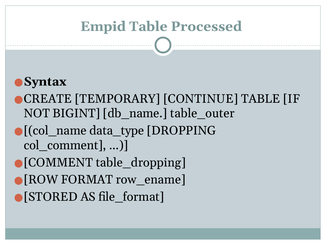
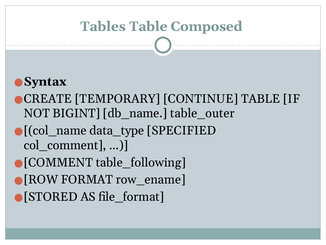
Empid: Empid -> Tables (103, 26)
Processed: Processed -> Composed (207, 26)
DROPPING: DROPPING -> SPECIFIED (181, 130)
table_dropping: table_dropping -> table_following (141, 162)
